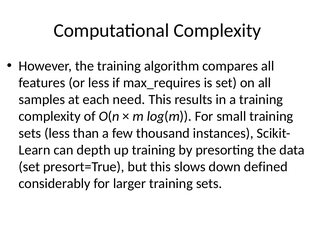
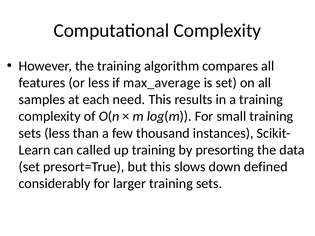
max_requires: max_requires -> max_average (162, 83)
depth: depth -> called (94, 150)
